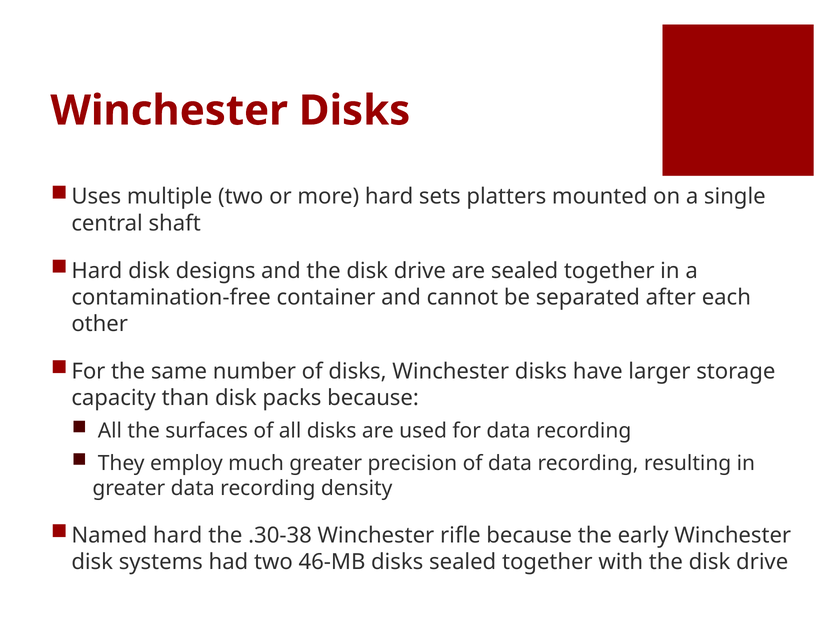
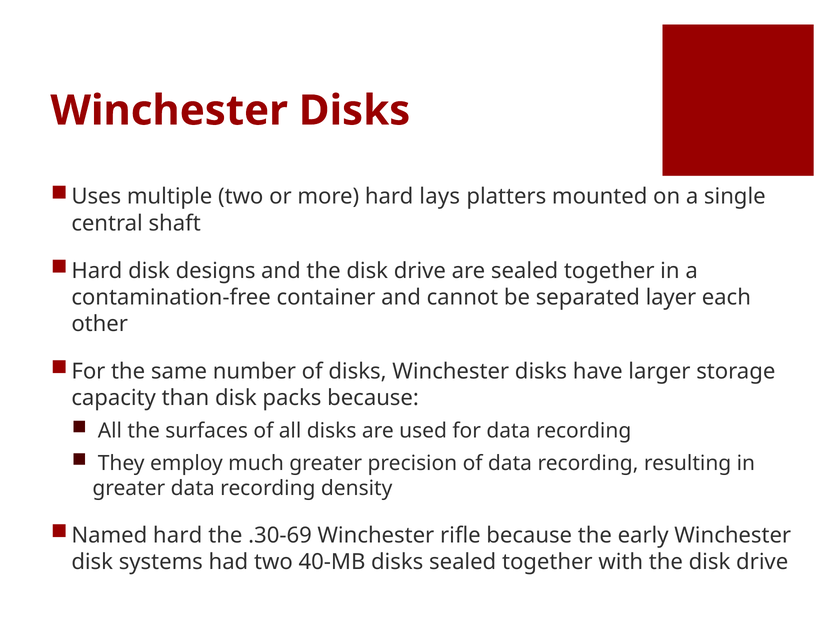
sets: sets -> lays (440, 197)
after: after -> layer (671, 297)
.30-38: .30-38 -> .30-69 (280, 535)
46-MB: 46-MB -> 40-MB (332, 562)
